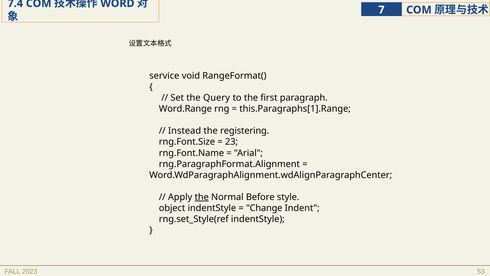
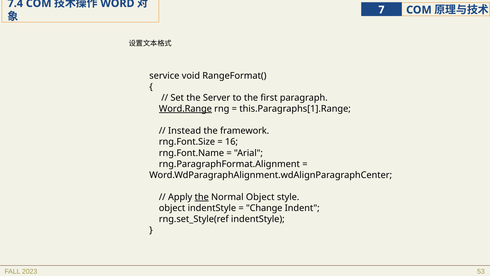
Query: Query -> Server (217, 98)
Word.Range underline: none -> present (185, 109)
registering: registering -> framework (245, 131)
23: 23 -> 16 (232, 142)
Normal Before: Before -> Object (260, 197)
